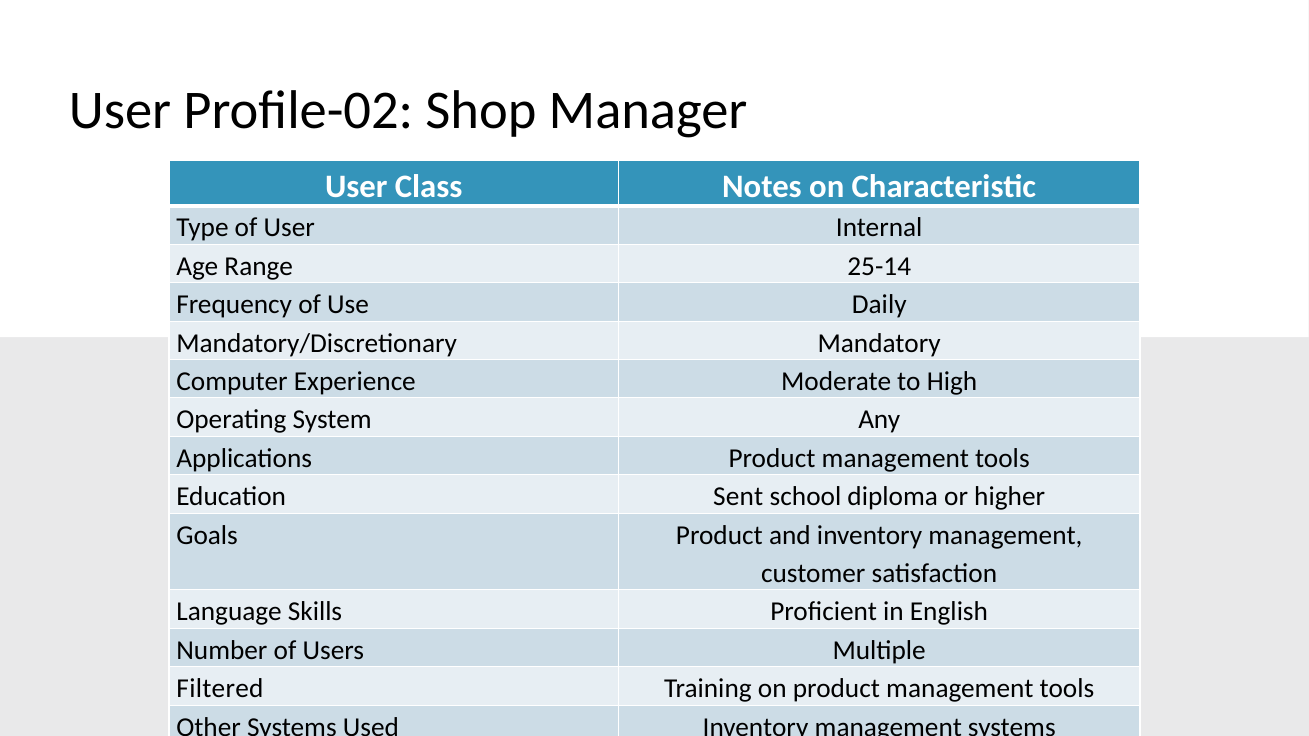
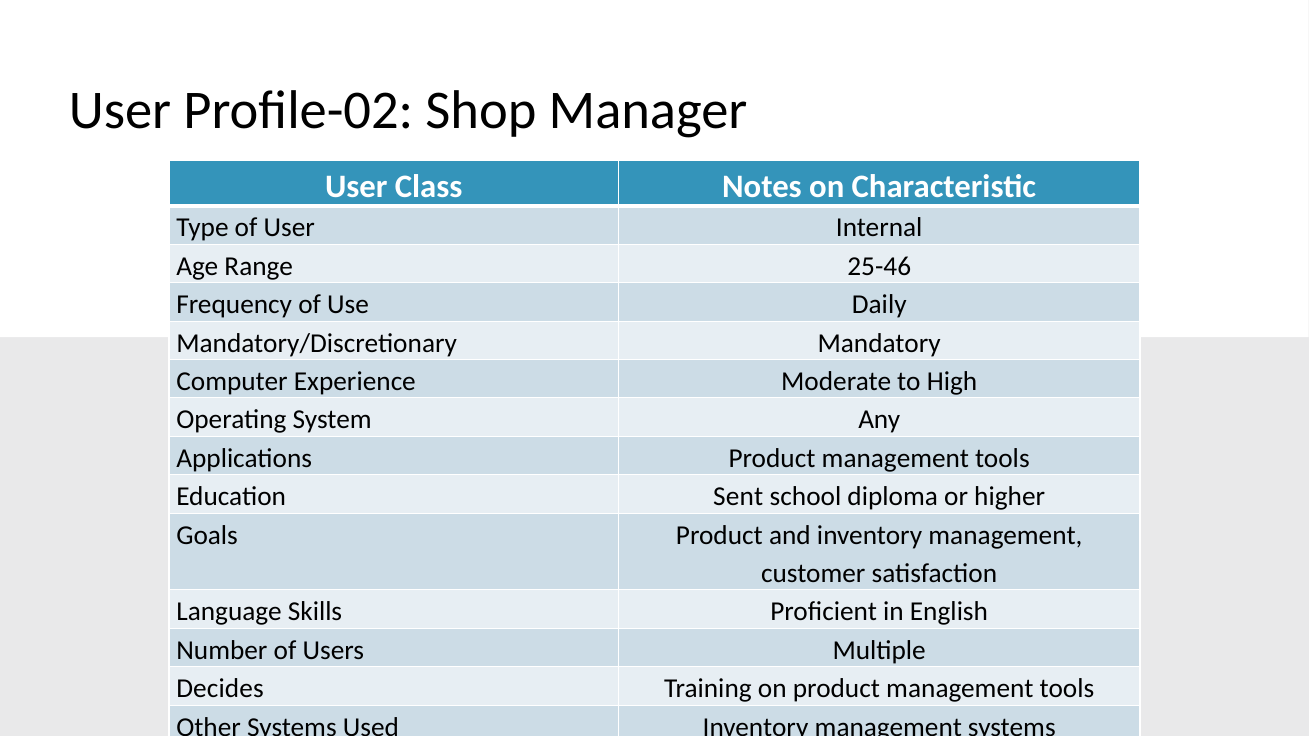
25-14: 25-14 -> 25-46 (879, 266)
Filtered: Filtered -> Decides (220, 689)
